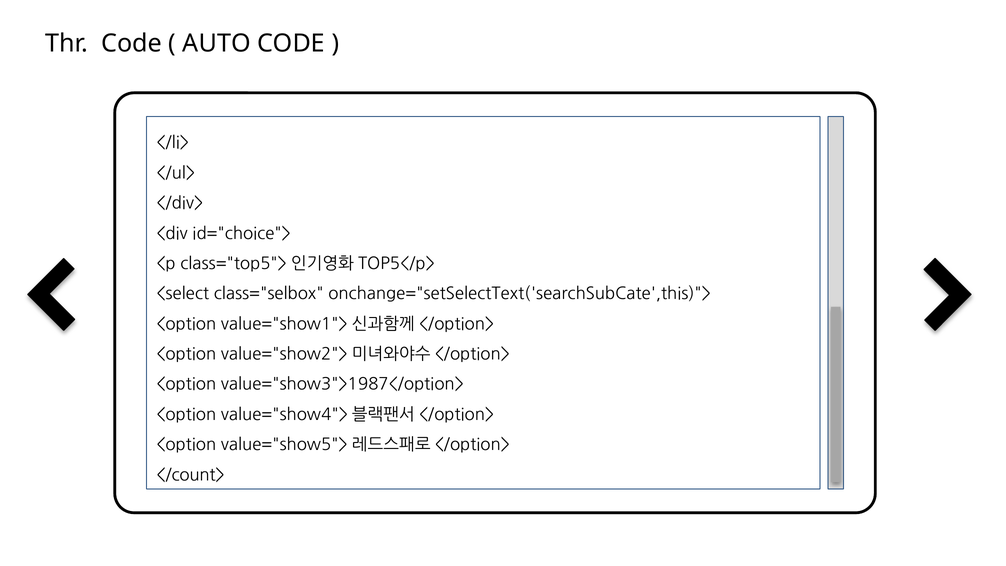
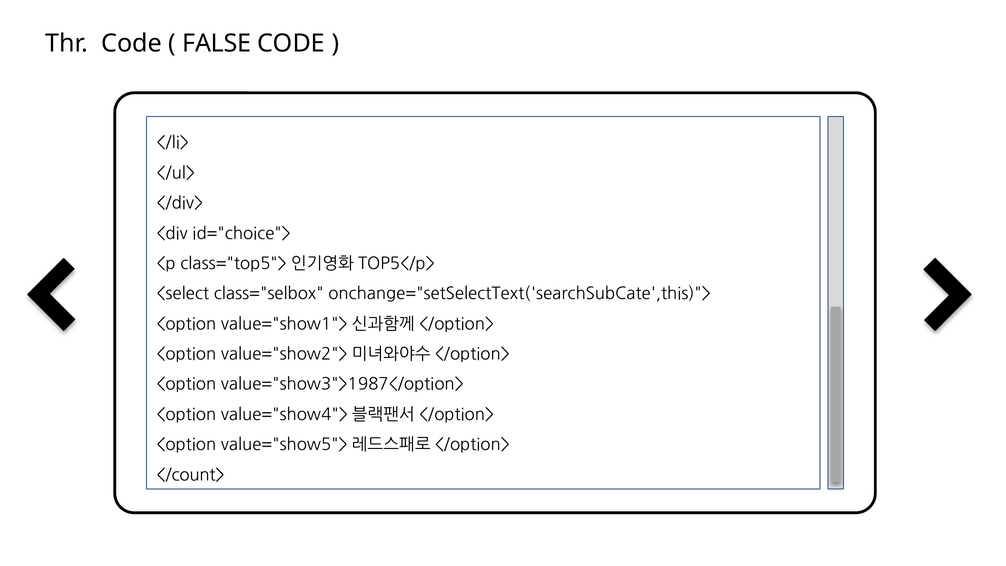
AUTO: AUTO -> FALSE (217, 43)
